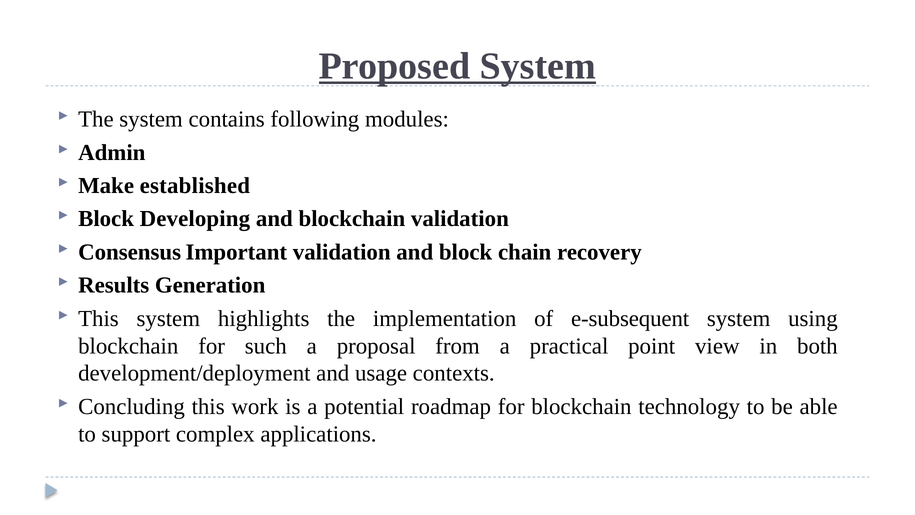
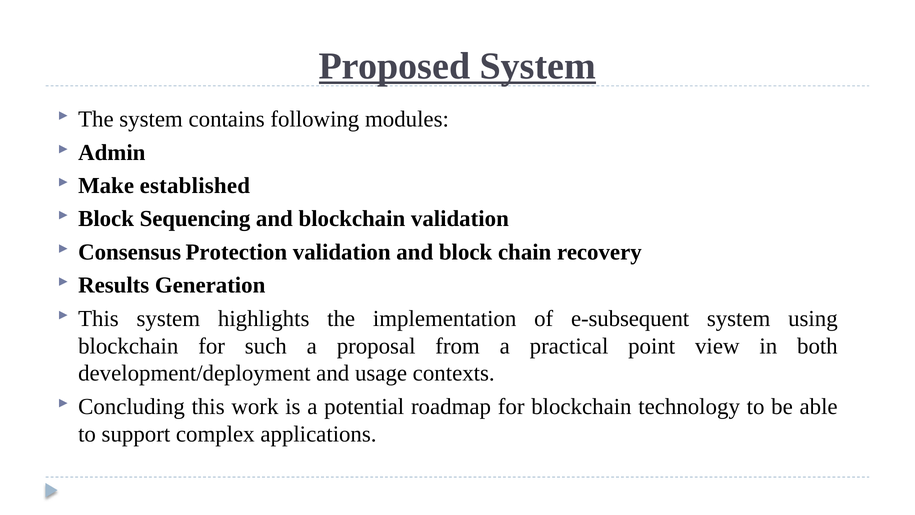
Developing: Developing -> Sequencing (195, 219)
Important: Important -> Protection (236, 252)
